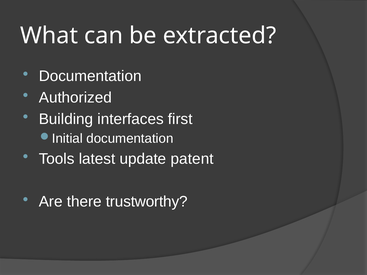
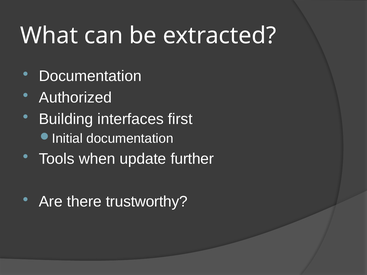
latest: latest -> when (97, 159)
patent: patent -> further (192, 159)
